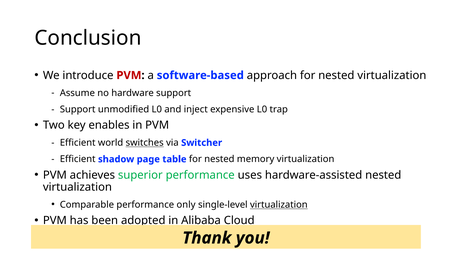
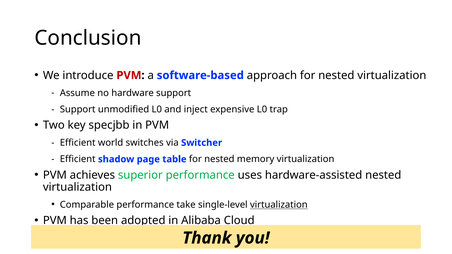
enables: enables -> specjbb (109, 125)
switches underline: present -> none (145, 143)
only: only -> take (186, 205)
